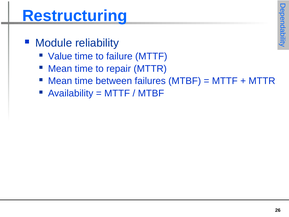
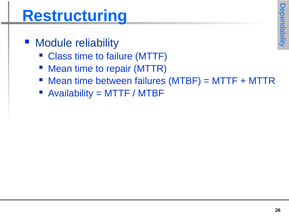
Value: Value -> Class (60, 56)
